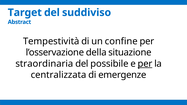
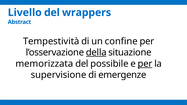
Target: Target -> Livello (25, 13)
suddiviso: suddiviso -> wrappers (87, 13)
della underline: none -> present (96, 53)
straordinaria: straordinaria -> memorizzata (44, 64)
centralizzata: centralizzata -> supervisione (59, 75)
